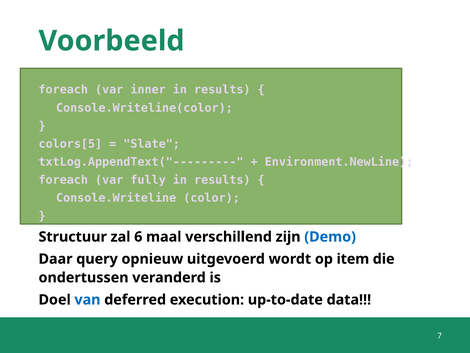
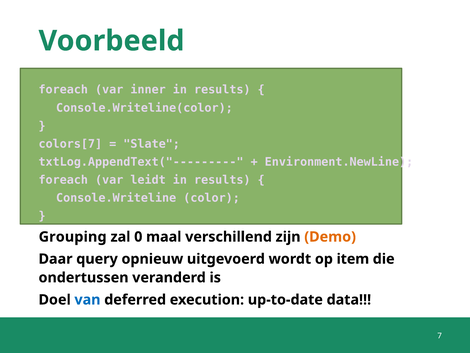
colors[5: colors[5 -> colors[7 (70, 144)
fully: fully -> leidt (148, 180)
Structuur: Structuur -> Grouping (73, 237)
6: 6 -> 0 (138, 237)
Demo colour: blue -> orange (330, 237)
